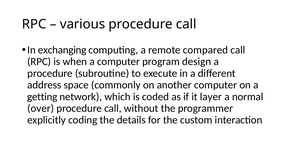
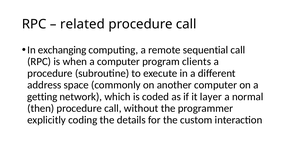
various: various -> related (82, 24)
compared: compared -> sequential (206, 50)
design: design -> clients (197, 62)
over: over -> then (41, 108)
